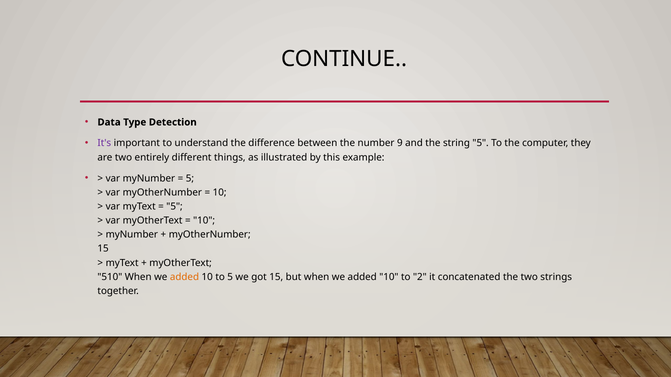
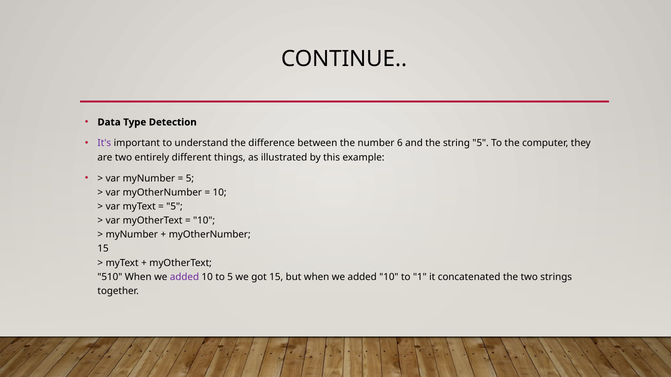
9: 9 -> 6 (400, 143)
added colour: orange -> purple (184, 277)
2: 2 -> 1 (420, 277)
